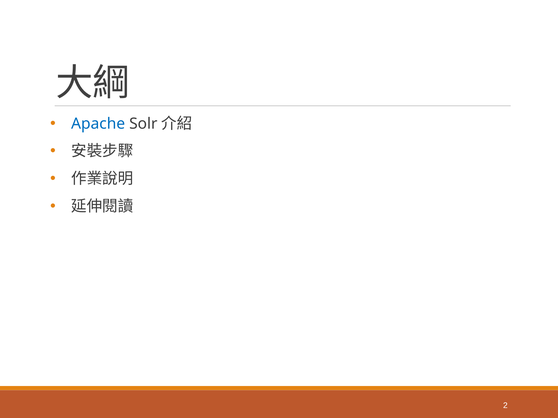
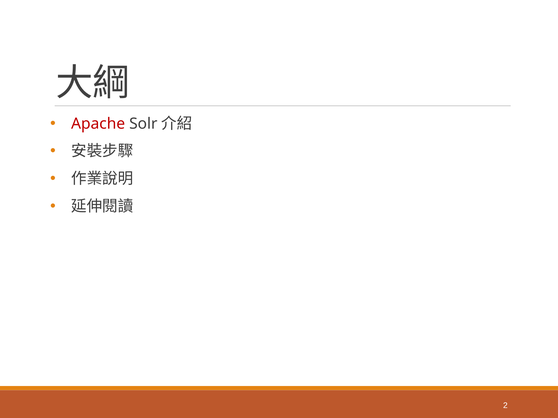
Apache colour: blue -> red (98, 124)
